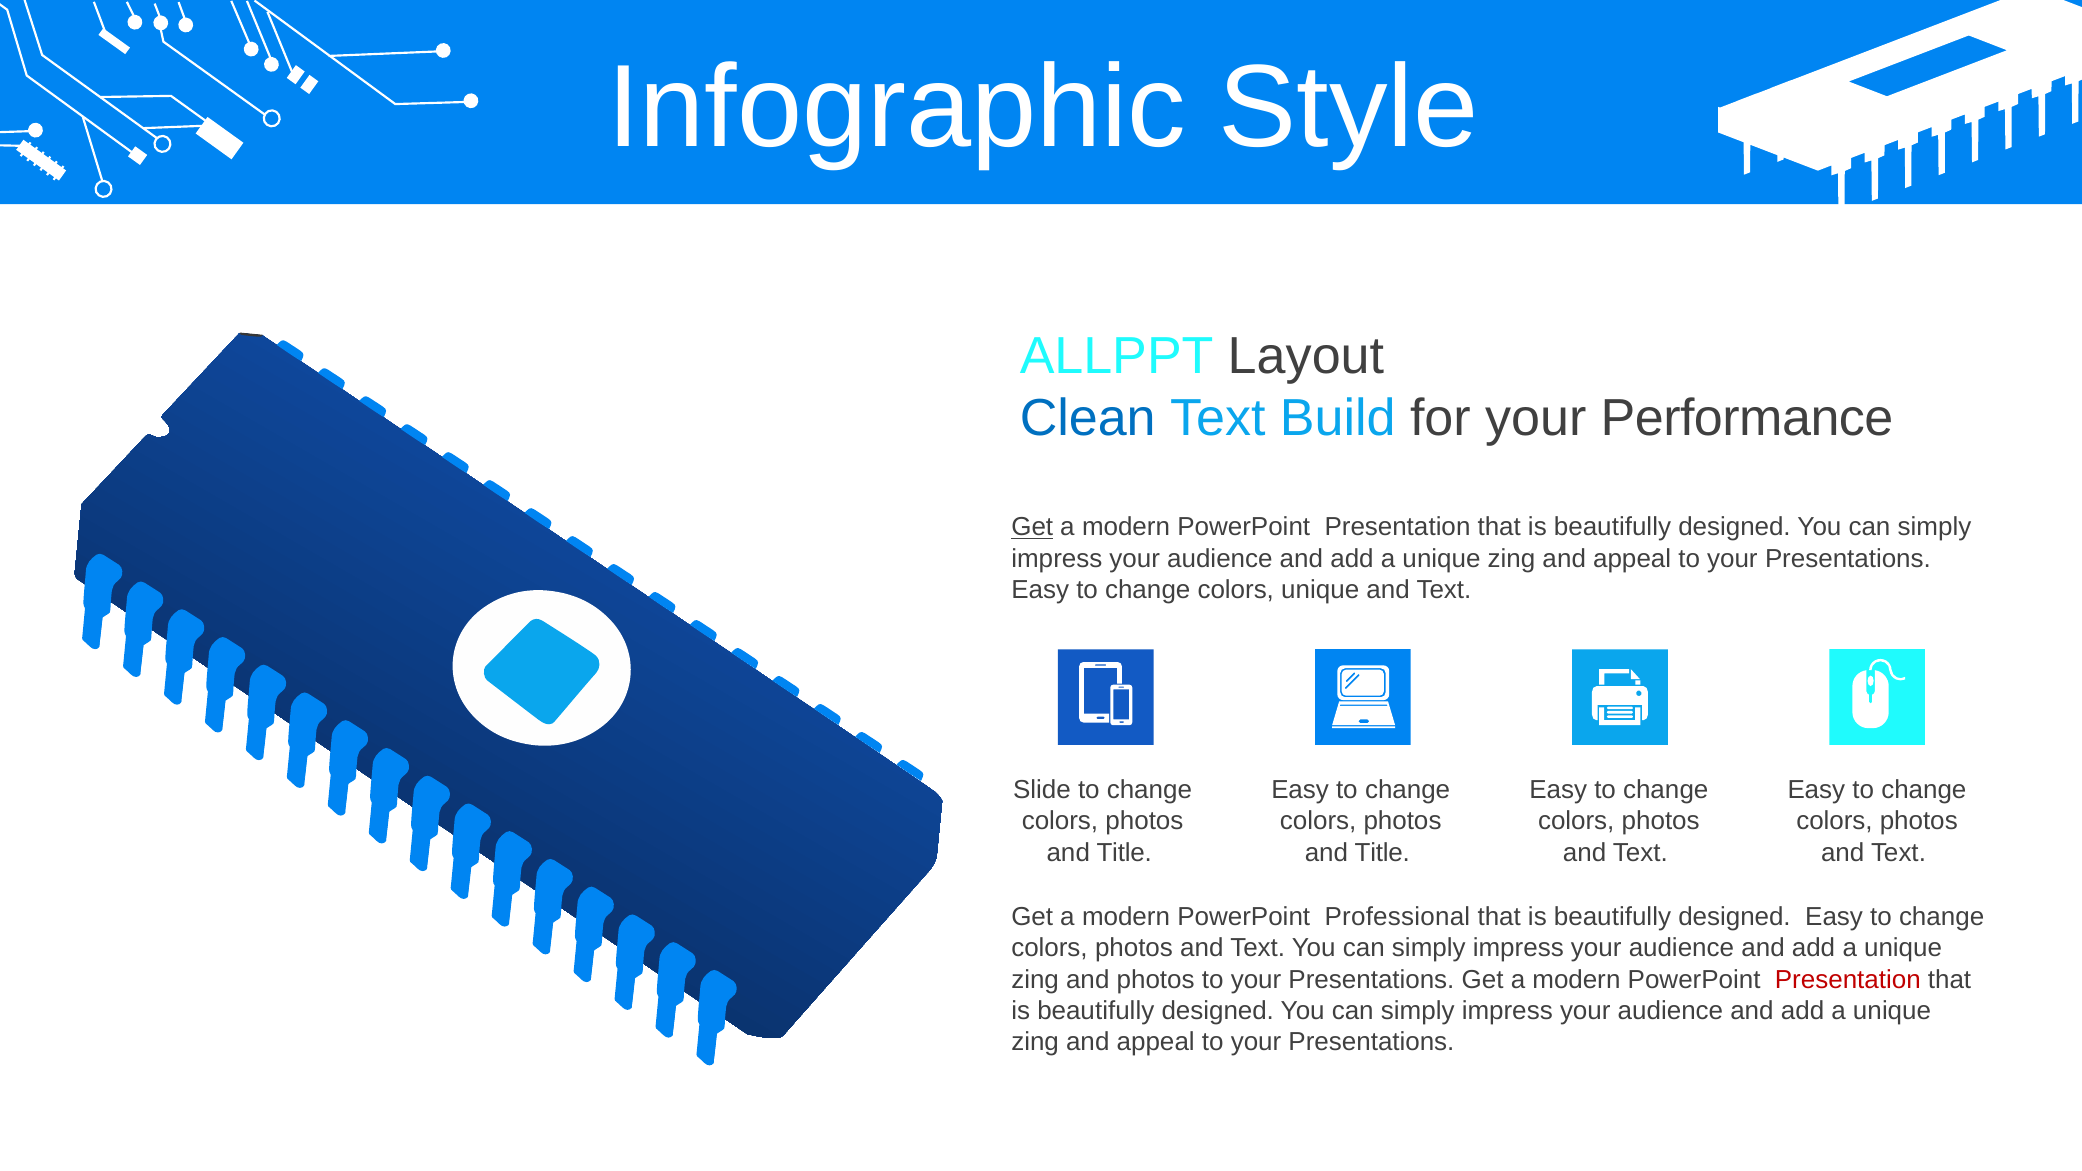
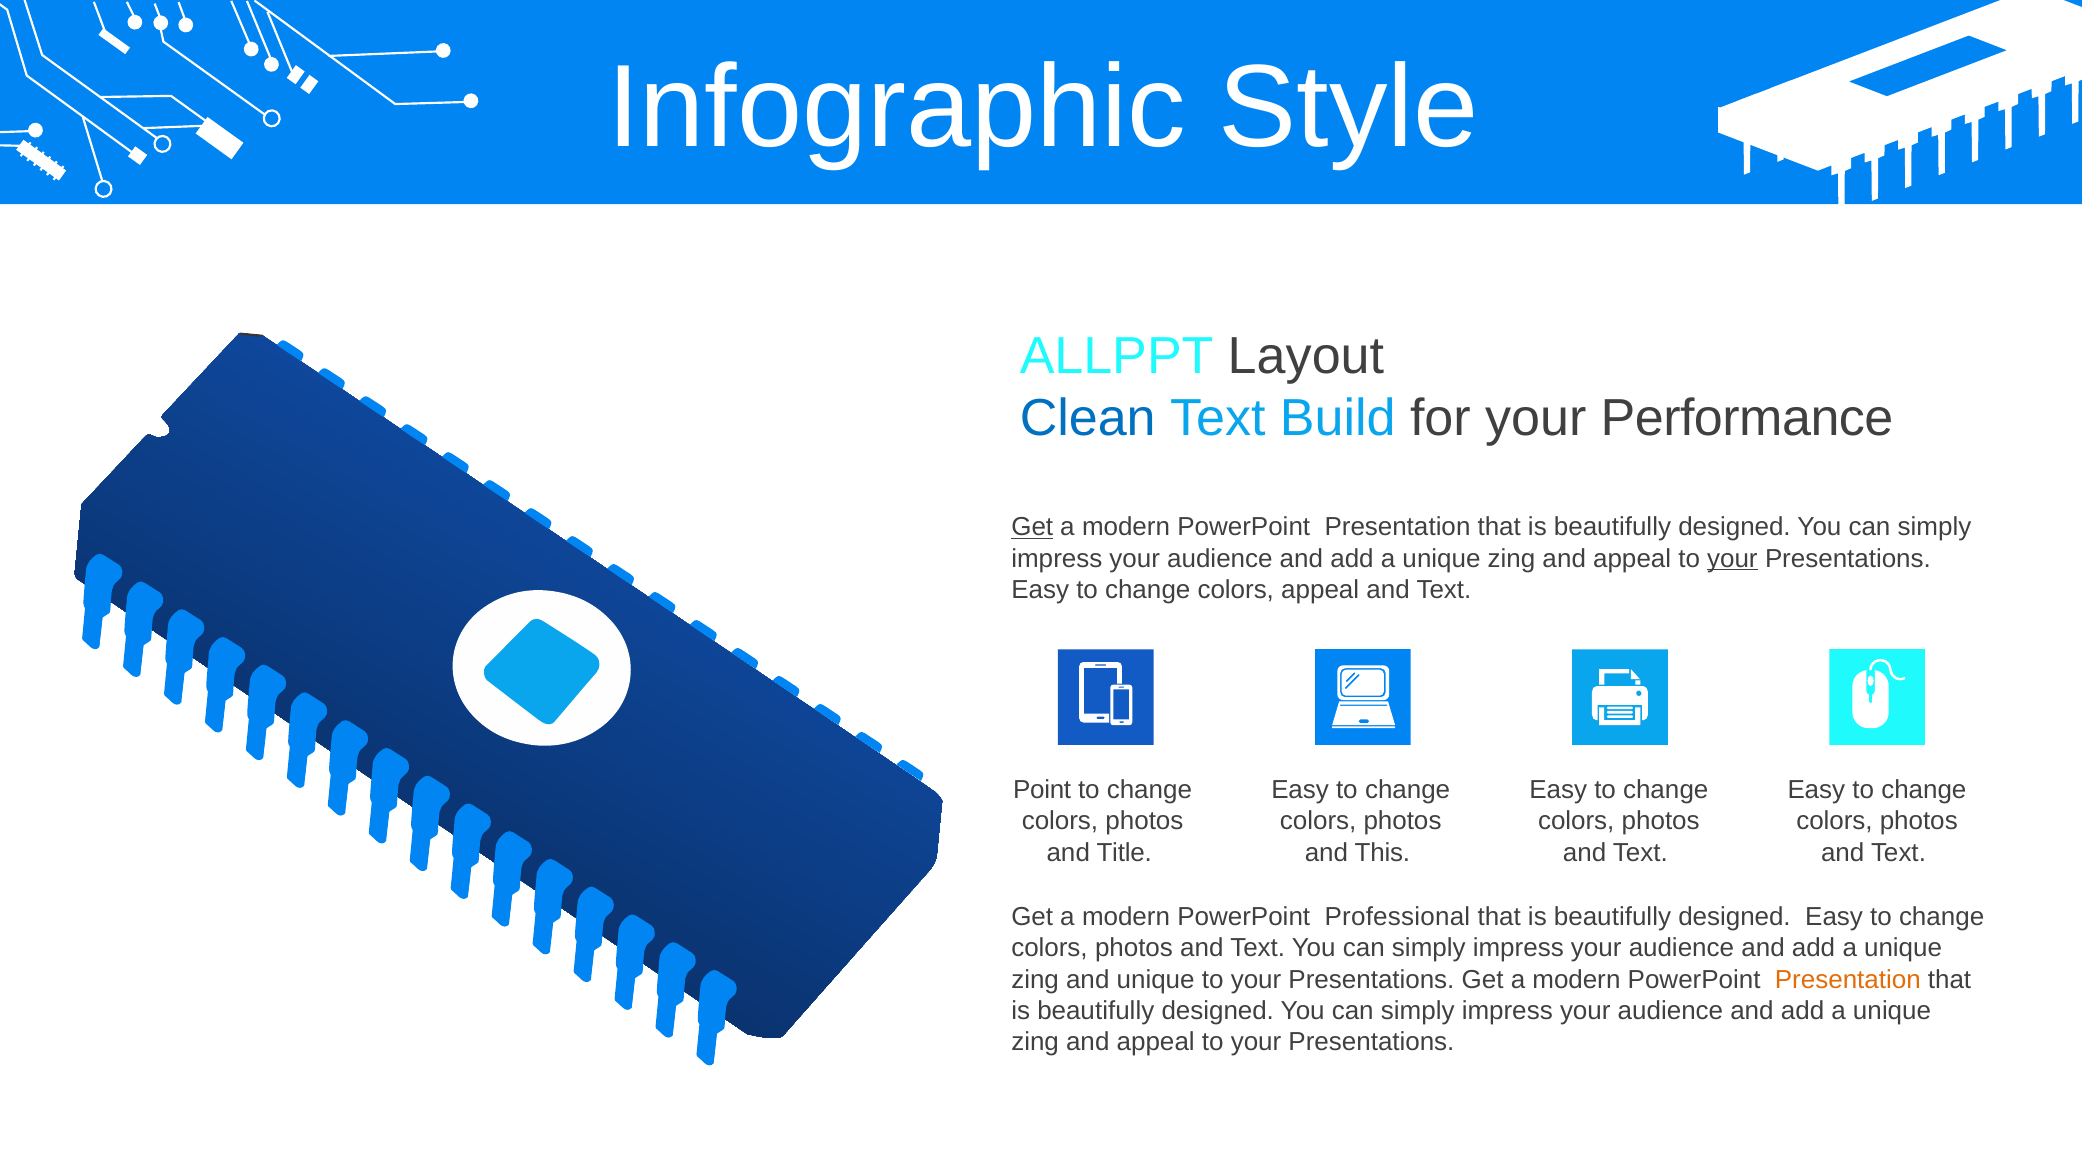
your underline: none -> present (1732, 559)
colors unique: unique -> appeal (1320, 590)
Slide: Slide -> Point (1042, 790)
Title: Title -> This (1382, 853)
and photos: photos -> unique (1156, 980)
Presentation colour: red -> orange (1848, 980)
